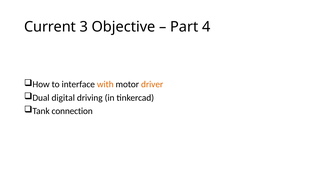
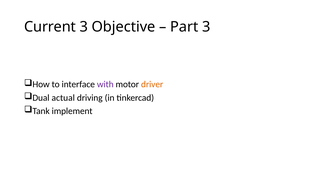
Part 4: 4 -> 3 (206, 27)
with colour: orange -> purple (105, 84)
digital: digital -> actual (63, 97)
connection: connection -> implement (72, 111)
